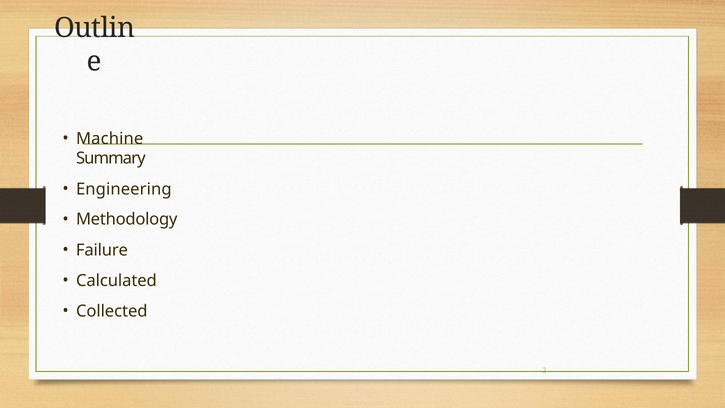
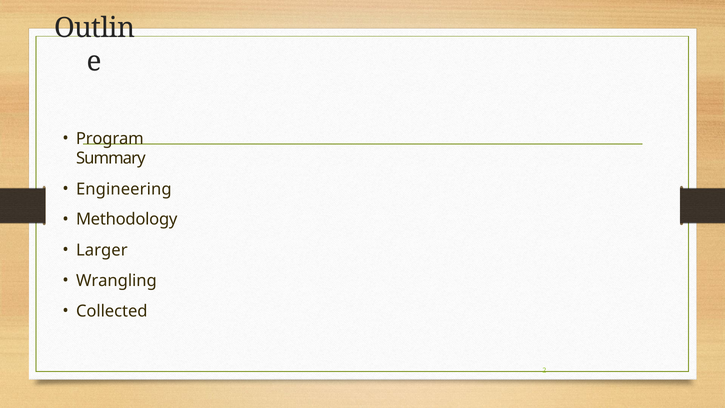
Machine: Machine -> Program (110, 138)
Failure: Failure -> Larger (102, 250)
Calculated: Calculated -> Wrangling (116, 280)
